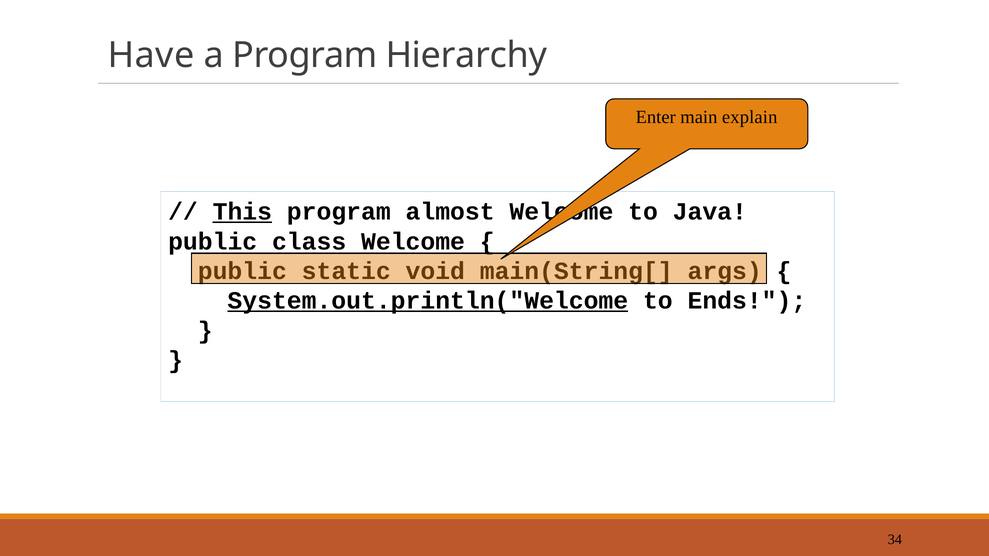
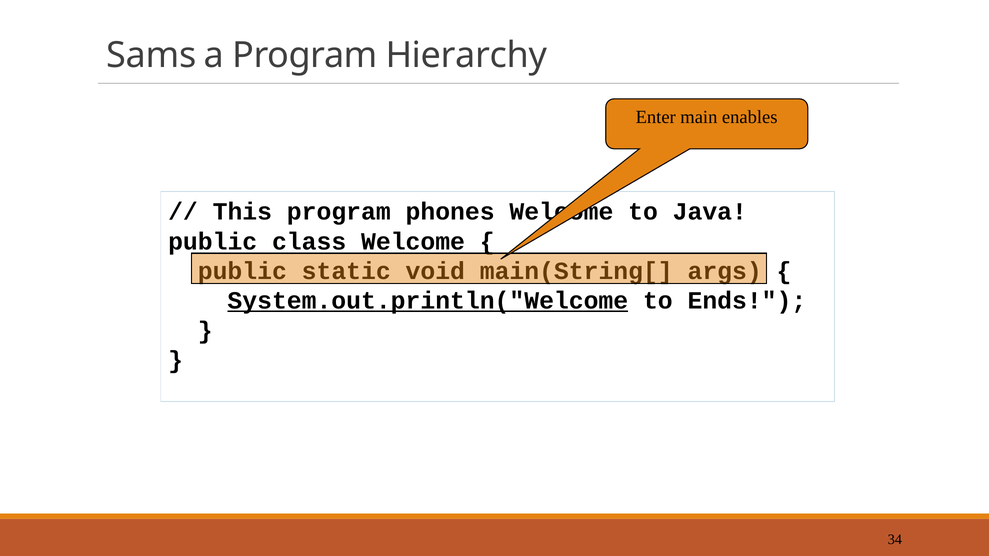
Have: Have -> Sams (151, 55)
explain: explain -> enables (750, 117)
This underline: present -> none (242, 212)
almost: almost -> phones (450, 212)
